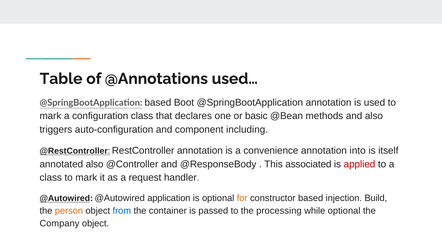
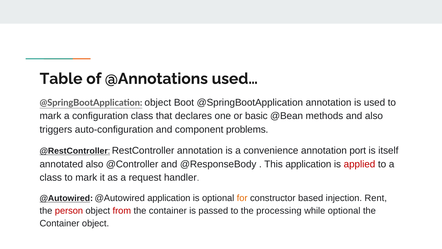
@SpringBootApplication based: based -> object (158, 102)
including: including -> problems (247, 129)
into: into -> port (358, 150)
This associated: associated -> application (308, 164)
Build: Build -> Rent (376, 198)
person colour: orange -> red (69, 211)
from colour: blue -> red (122, 211)
Company: Company -> Container (60, 223)
